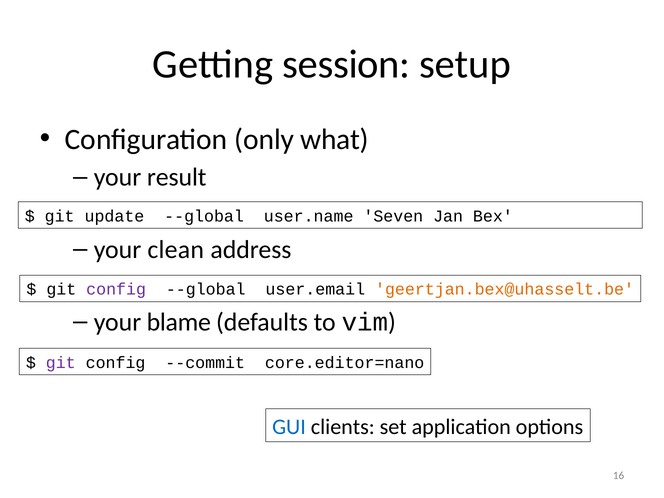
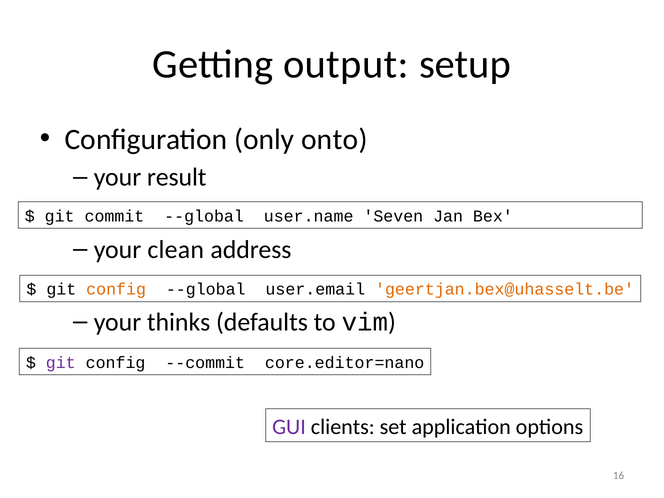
session: session -> output (346, 64)
what: what -> onto (334, 139)
update: update -> commit (114, 216)
config colour: purple -> orange (116, 290)
blame: blame -> thinks (179, 322)
GUI colour: blue -> purple (289, 427)
